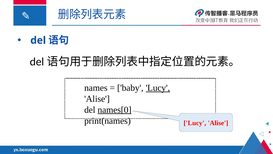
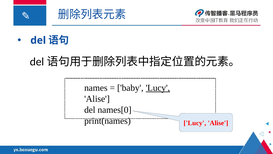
names[0 underline: present -> none (115, 110)
